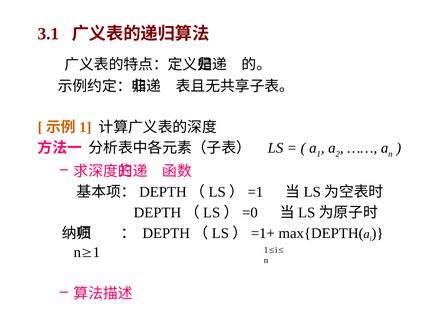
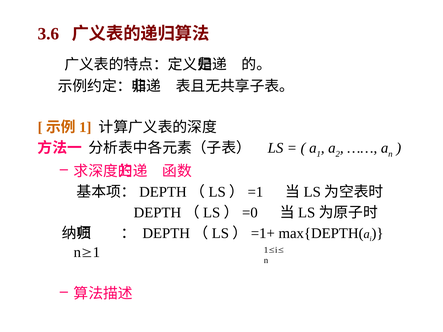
3.1: 3.1 -> 3.6 (48, 34)
